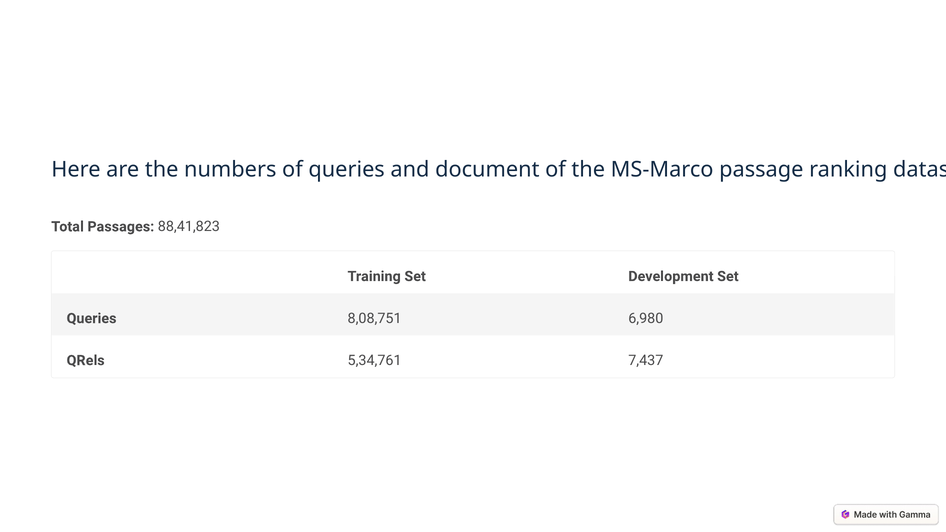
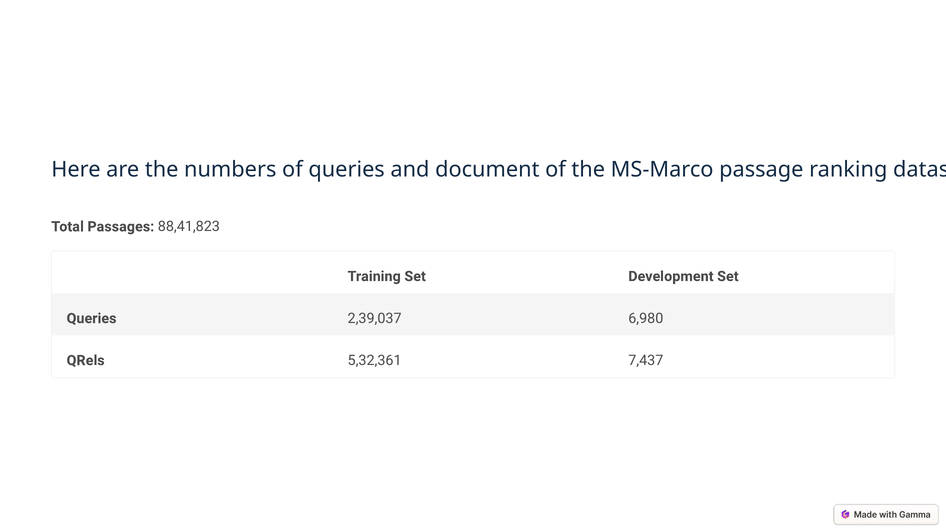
8,08,751: 8,08,751 -> 2,39,037 (375, 318)
5,34,761: 5,34,761 -> 5,32,361 (375, 361)
